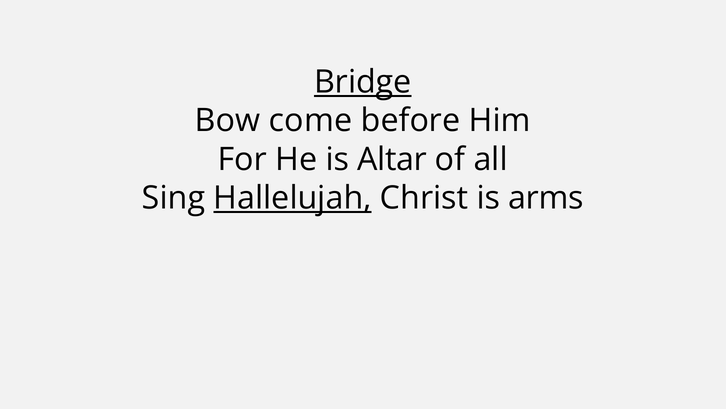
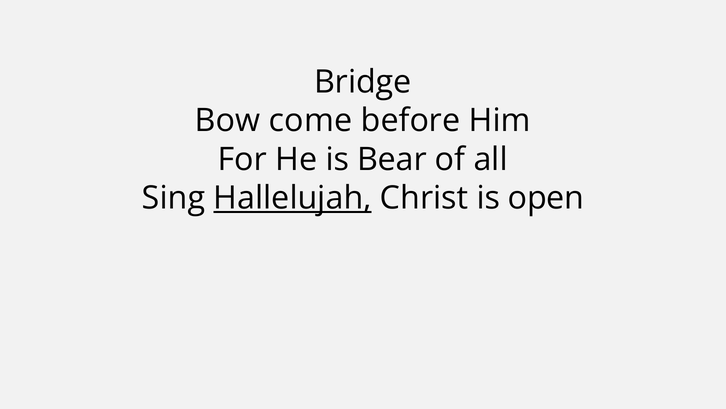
Bridge underline: present -> none (363, 82)
Altar: Altar -> Bear (392, 159)
arms: arms -> open (546, 198)
